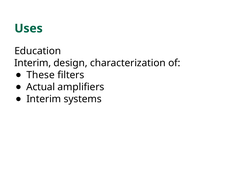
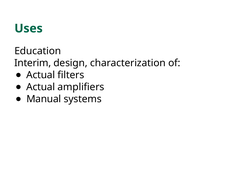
These: These -> Actual (41, 75)
Interim: Interim -> Manual (44, 99)
